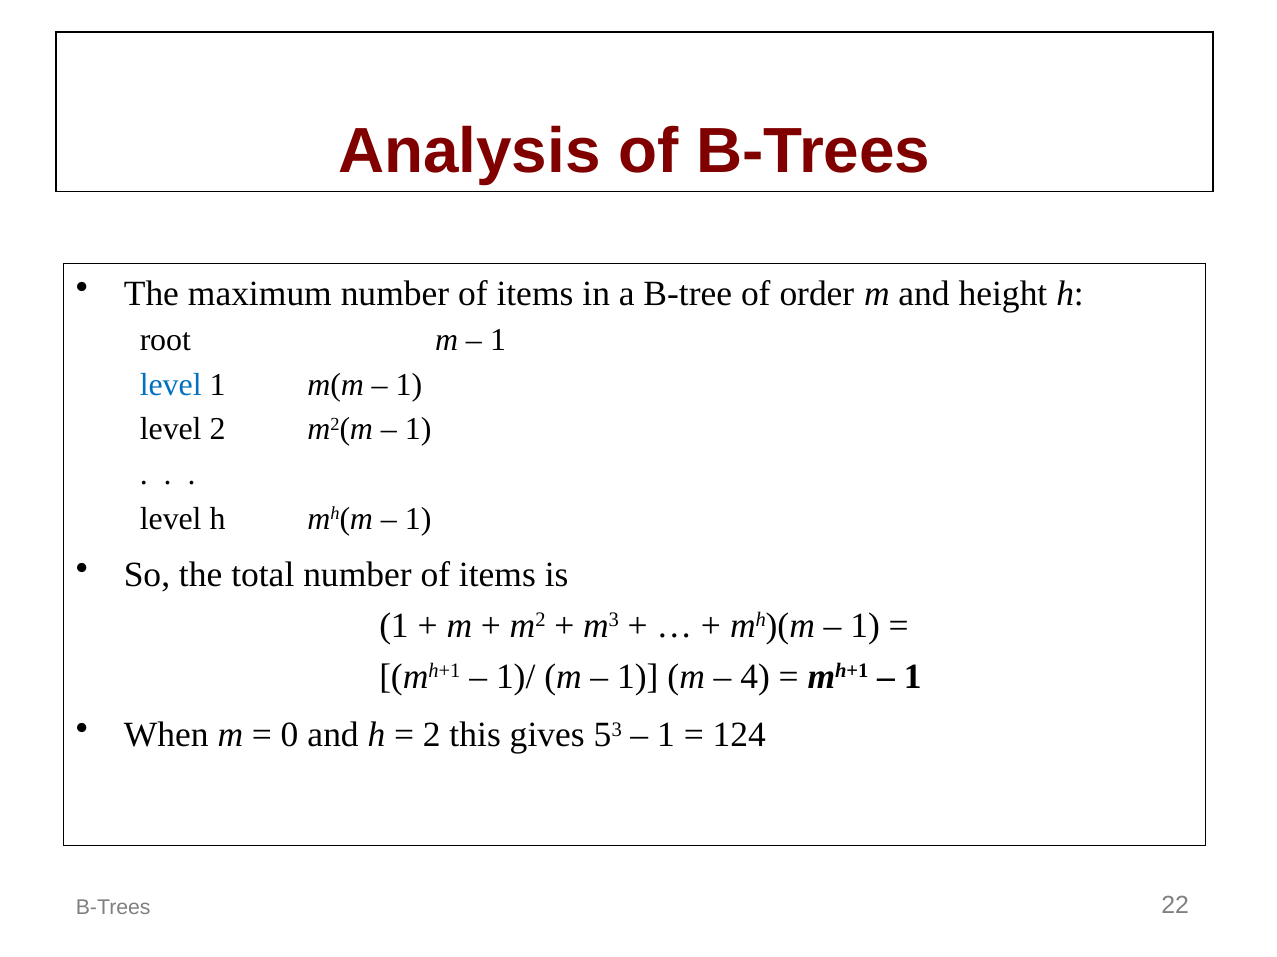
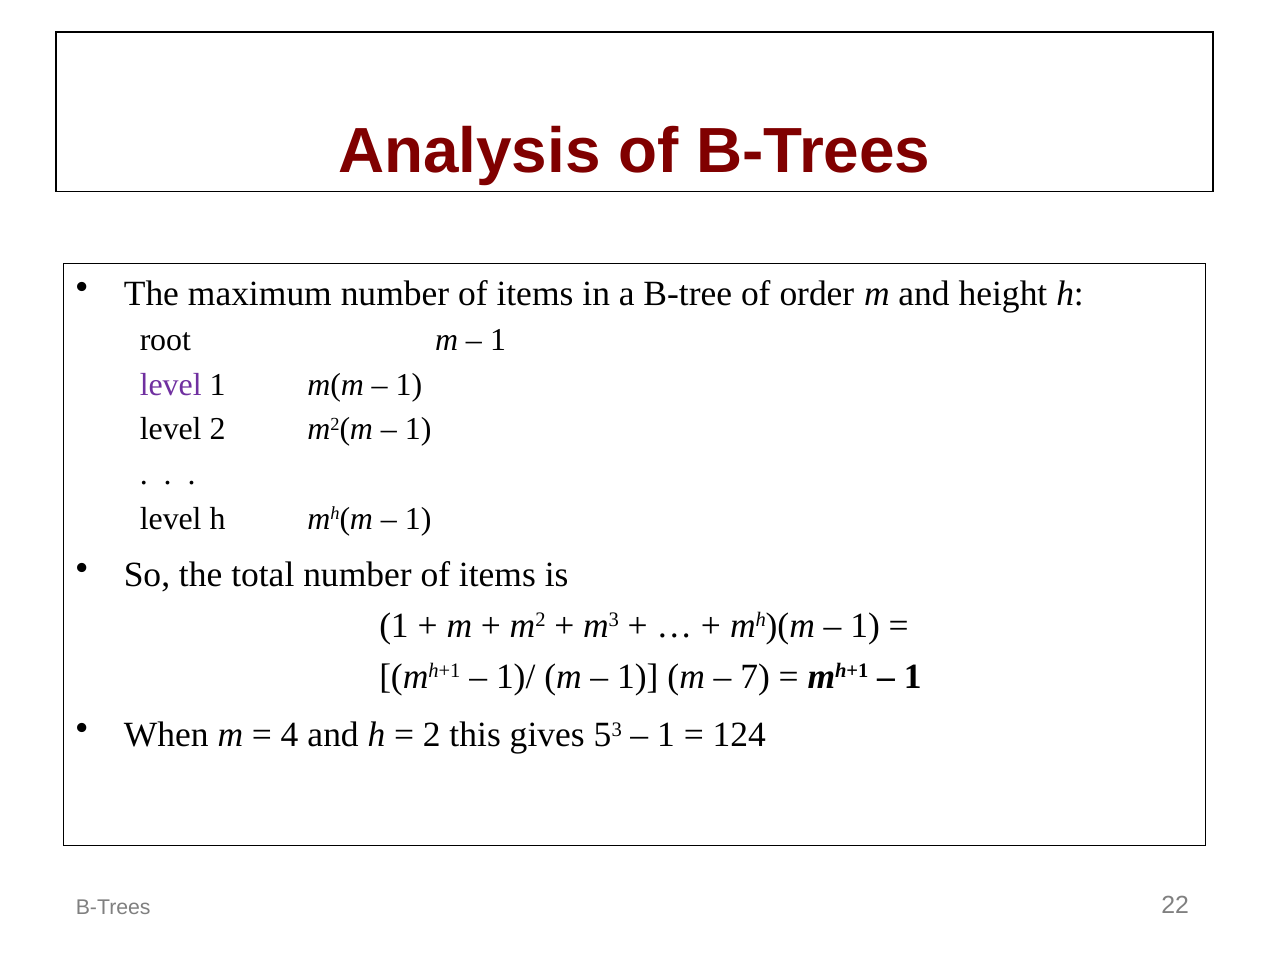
level colour: blue -> purple (171, 385)
4: 4 -> 7 (755, 677)
0: 0 -> 4 (290, 736)
